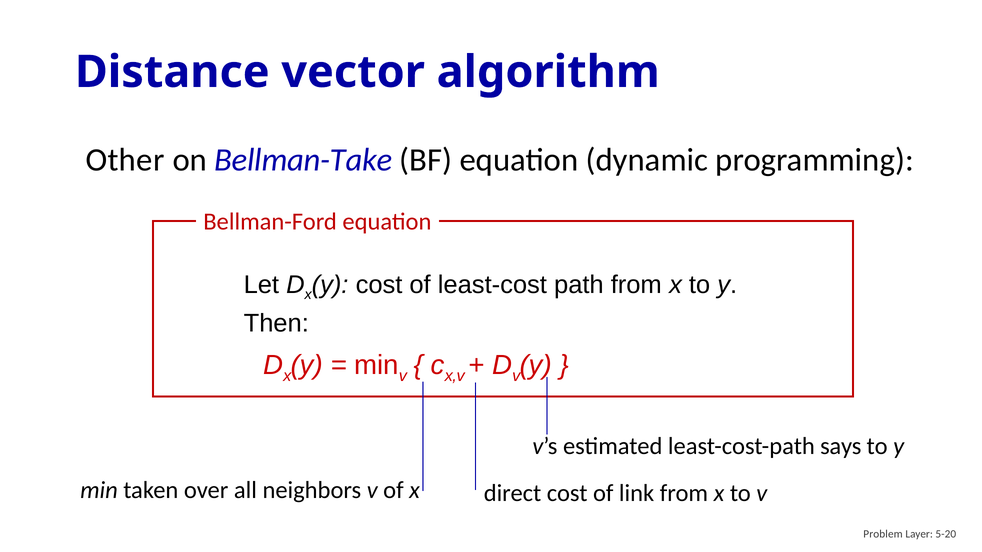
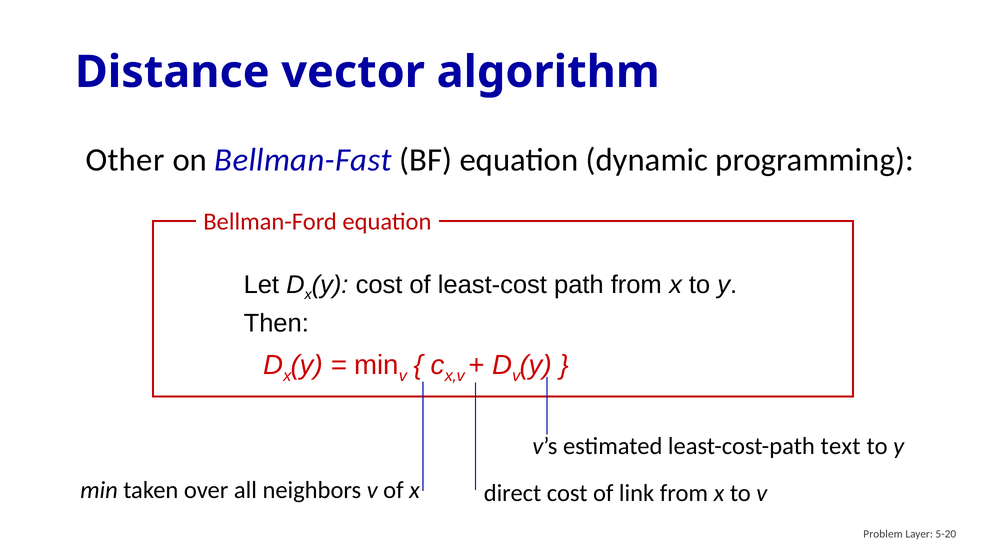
Bellman-Take: Bellman-Take -> Bellman-Fast (303, 160)
says: says -> text (841, 447)
